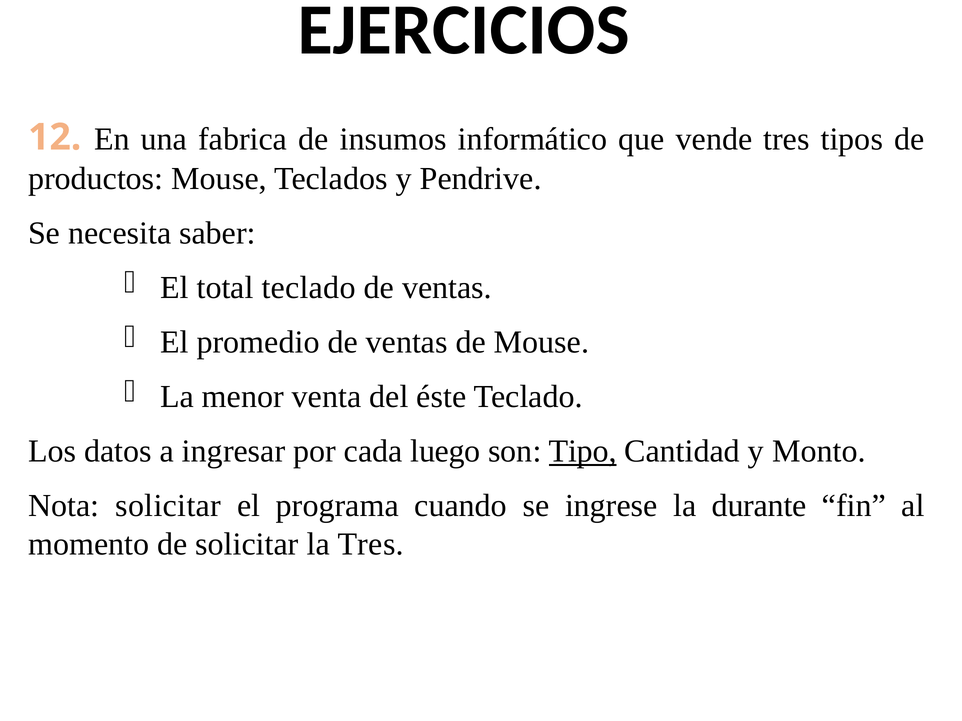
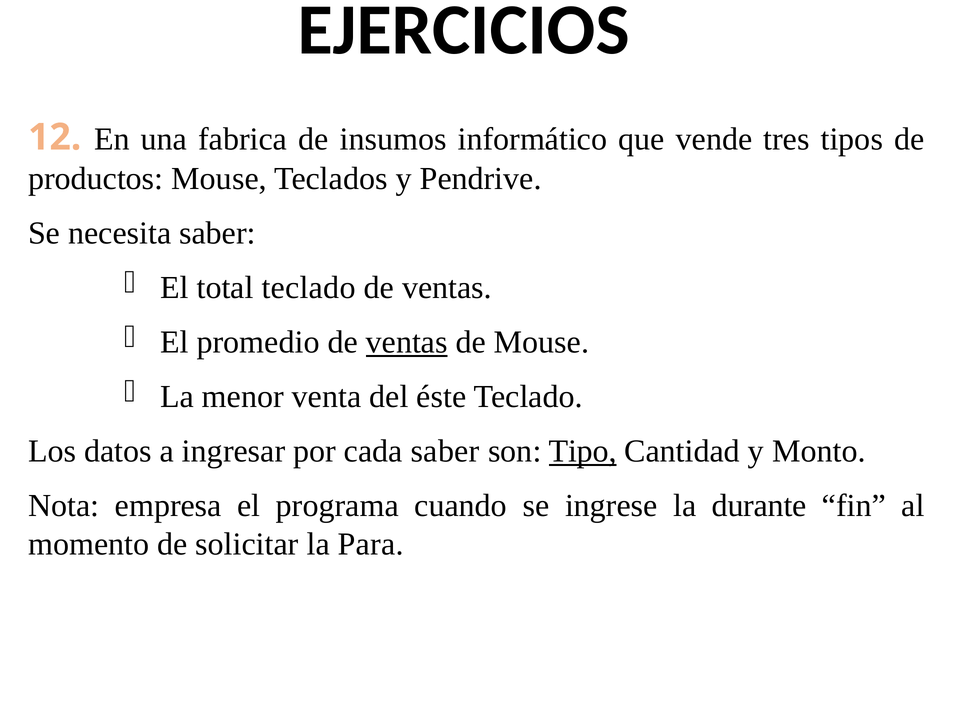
ventas underline: none -> present (407, 342)
cada luego: luego -> saber (445, 451)
Nota solicitar: solicitar -> empresa (168, 506)
la Tres: Tres -> Para (371, 544)
